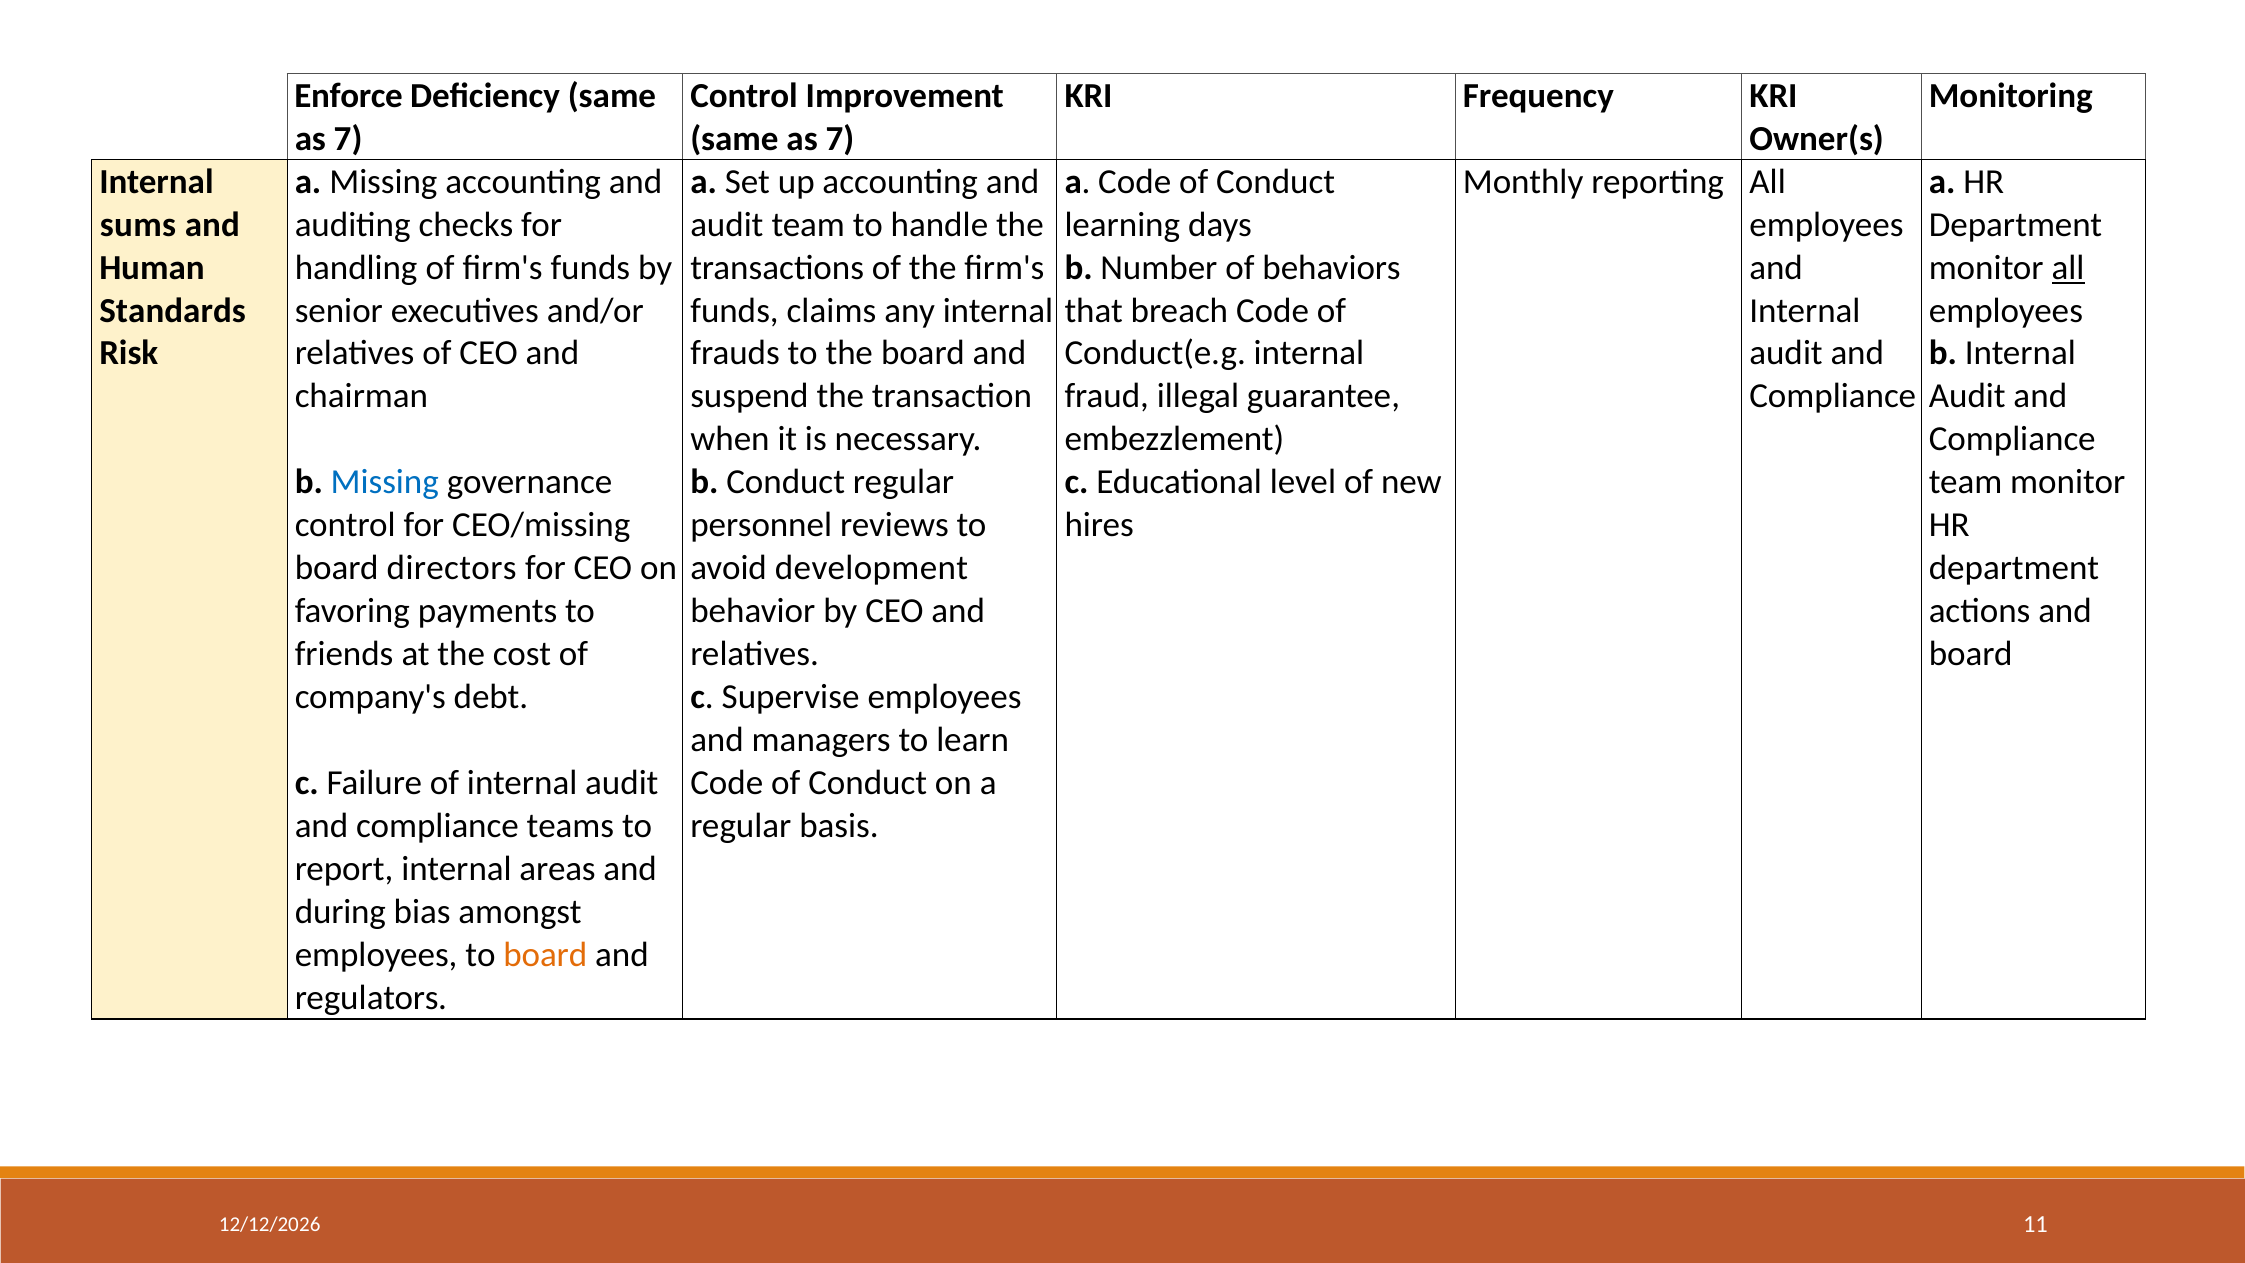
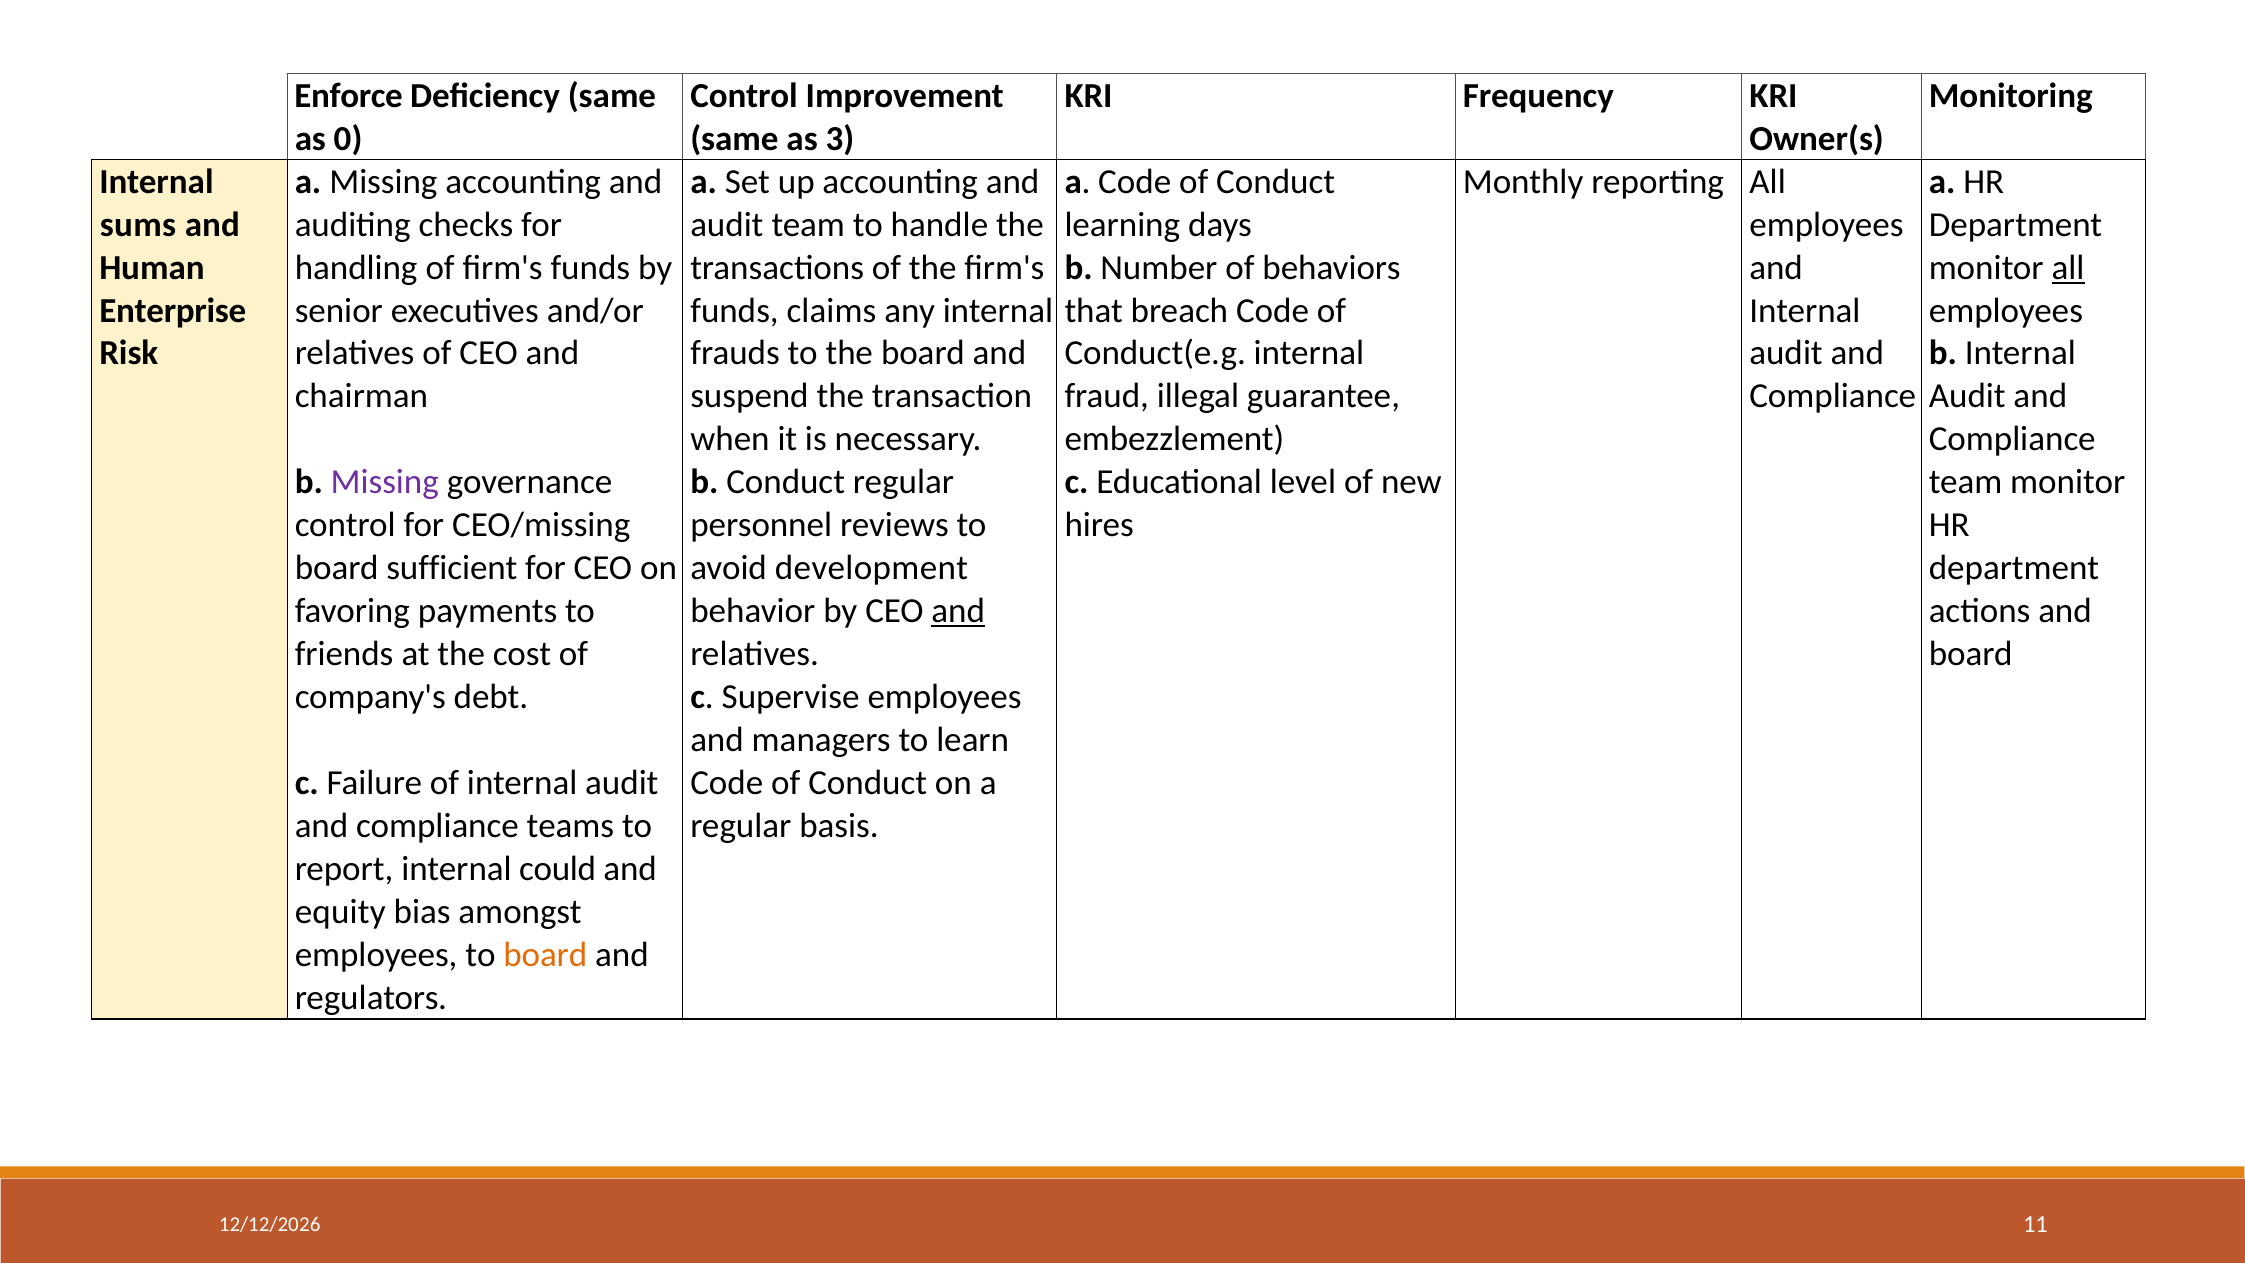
7: 7 -> 0 (348, 139)
7: 7 -> 3 (840, 139)
Standards: Standards -> Enterprise (173, 310)
Missing colour: blue -> purple (385, 482)
directors: directors -> sufficient (452, 568)
and underline: none -> present (958, 611)
areas: areas -> could (558, 869)
during: during -> equity (340, 912)
